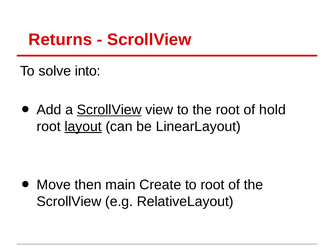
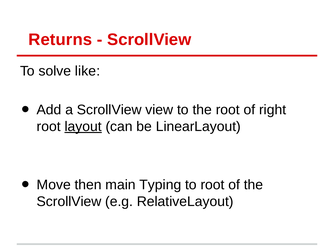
into: into -> like (88, 71)
ScrollView underline: present -> none (109, 110)
hold: hold -> right (273, 110)
Create: Create -> Typing (160, 185)
